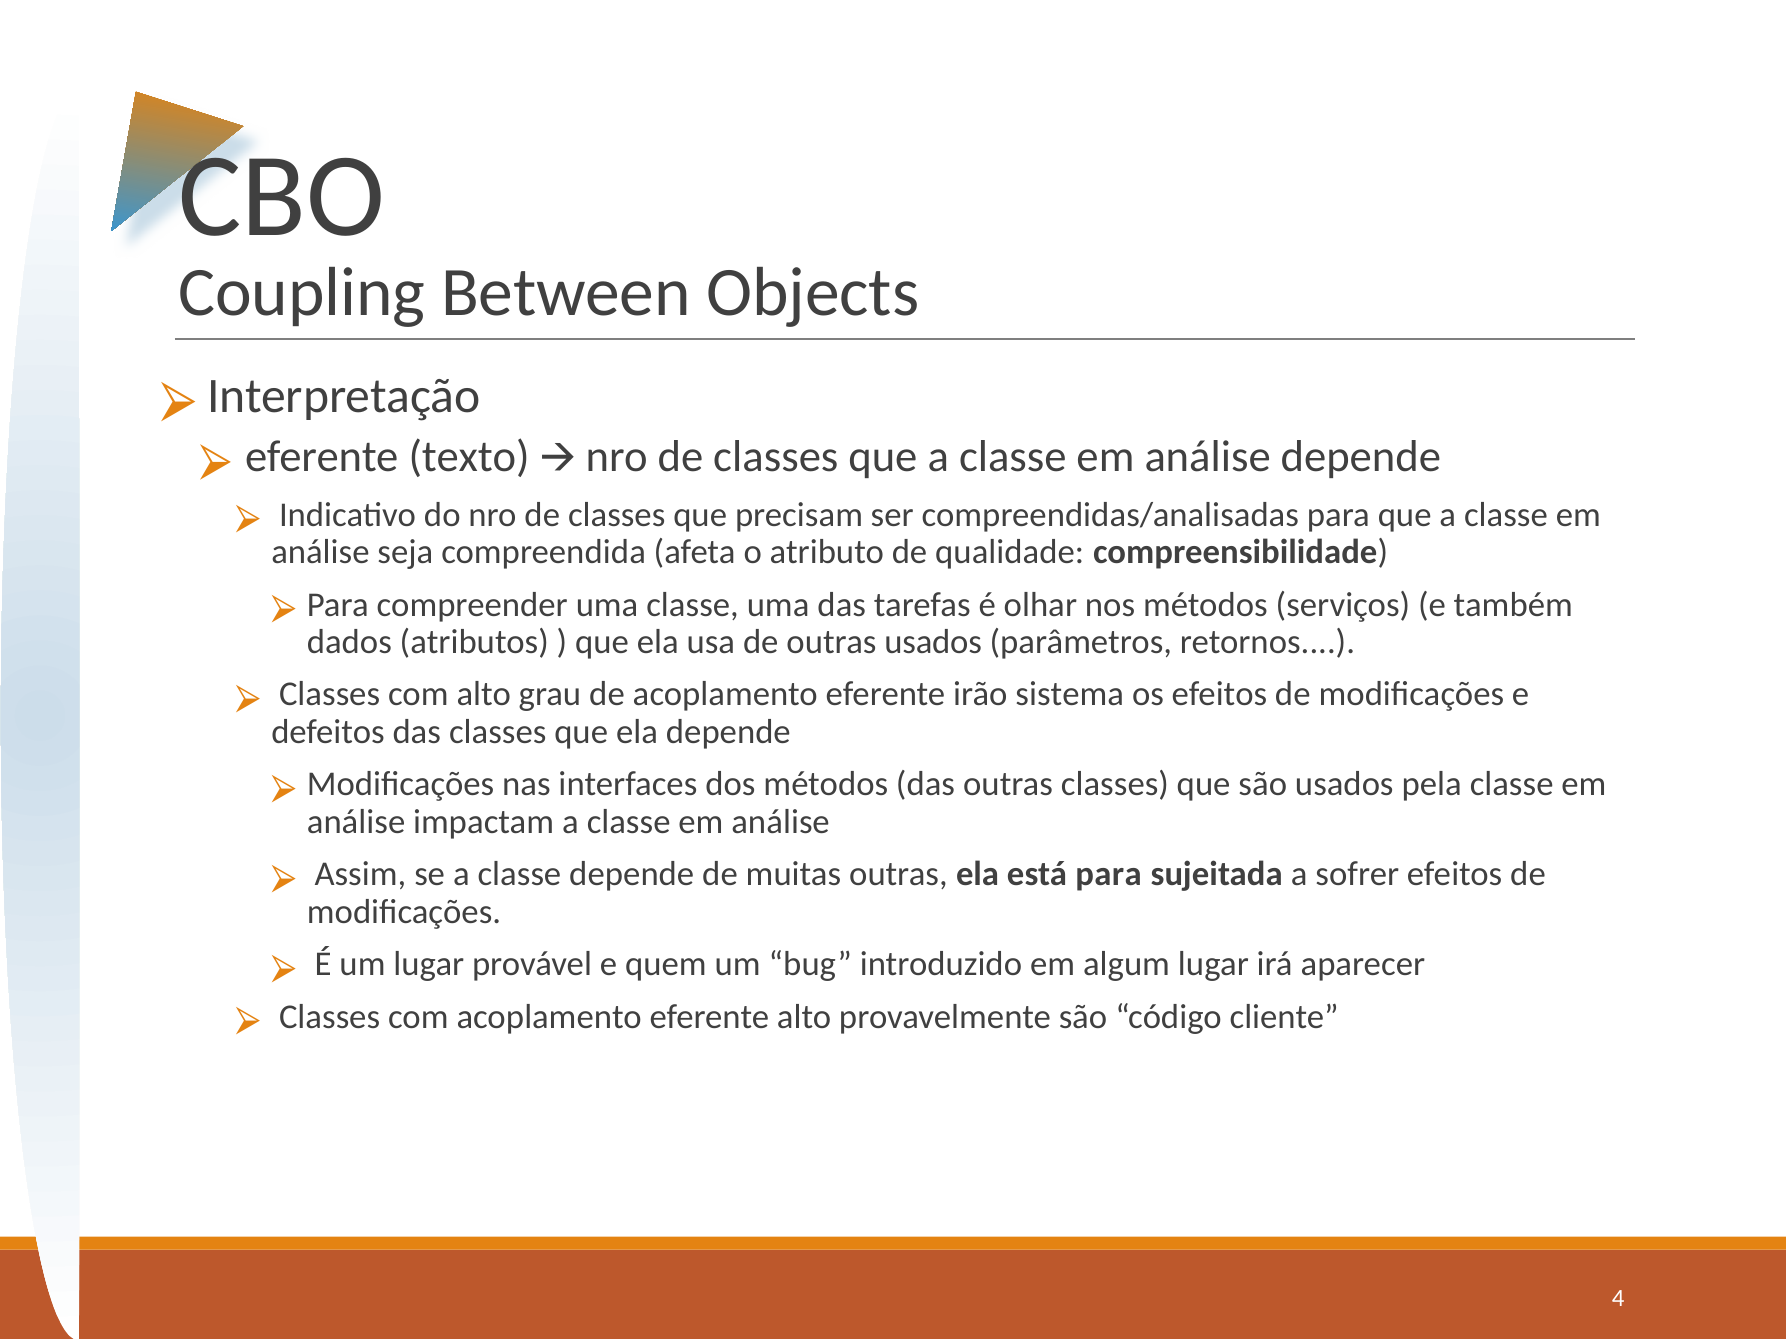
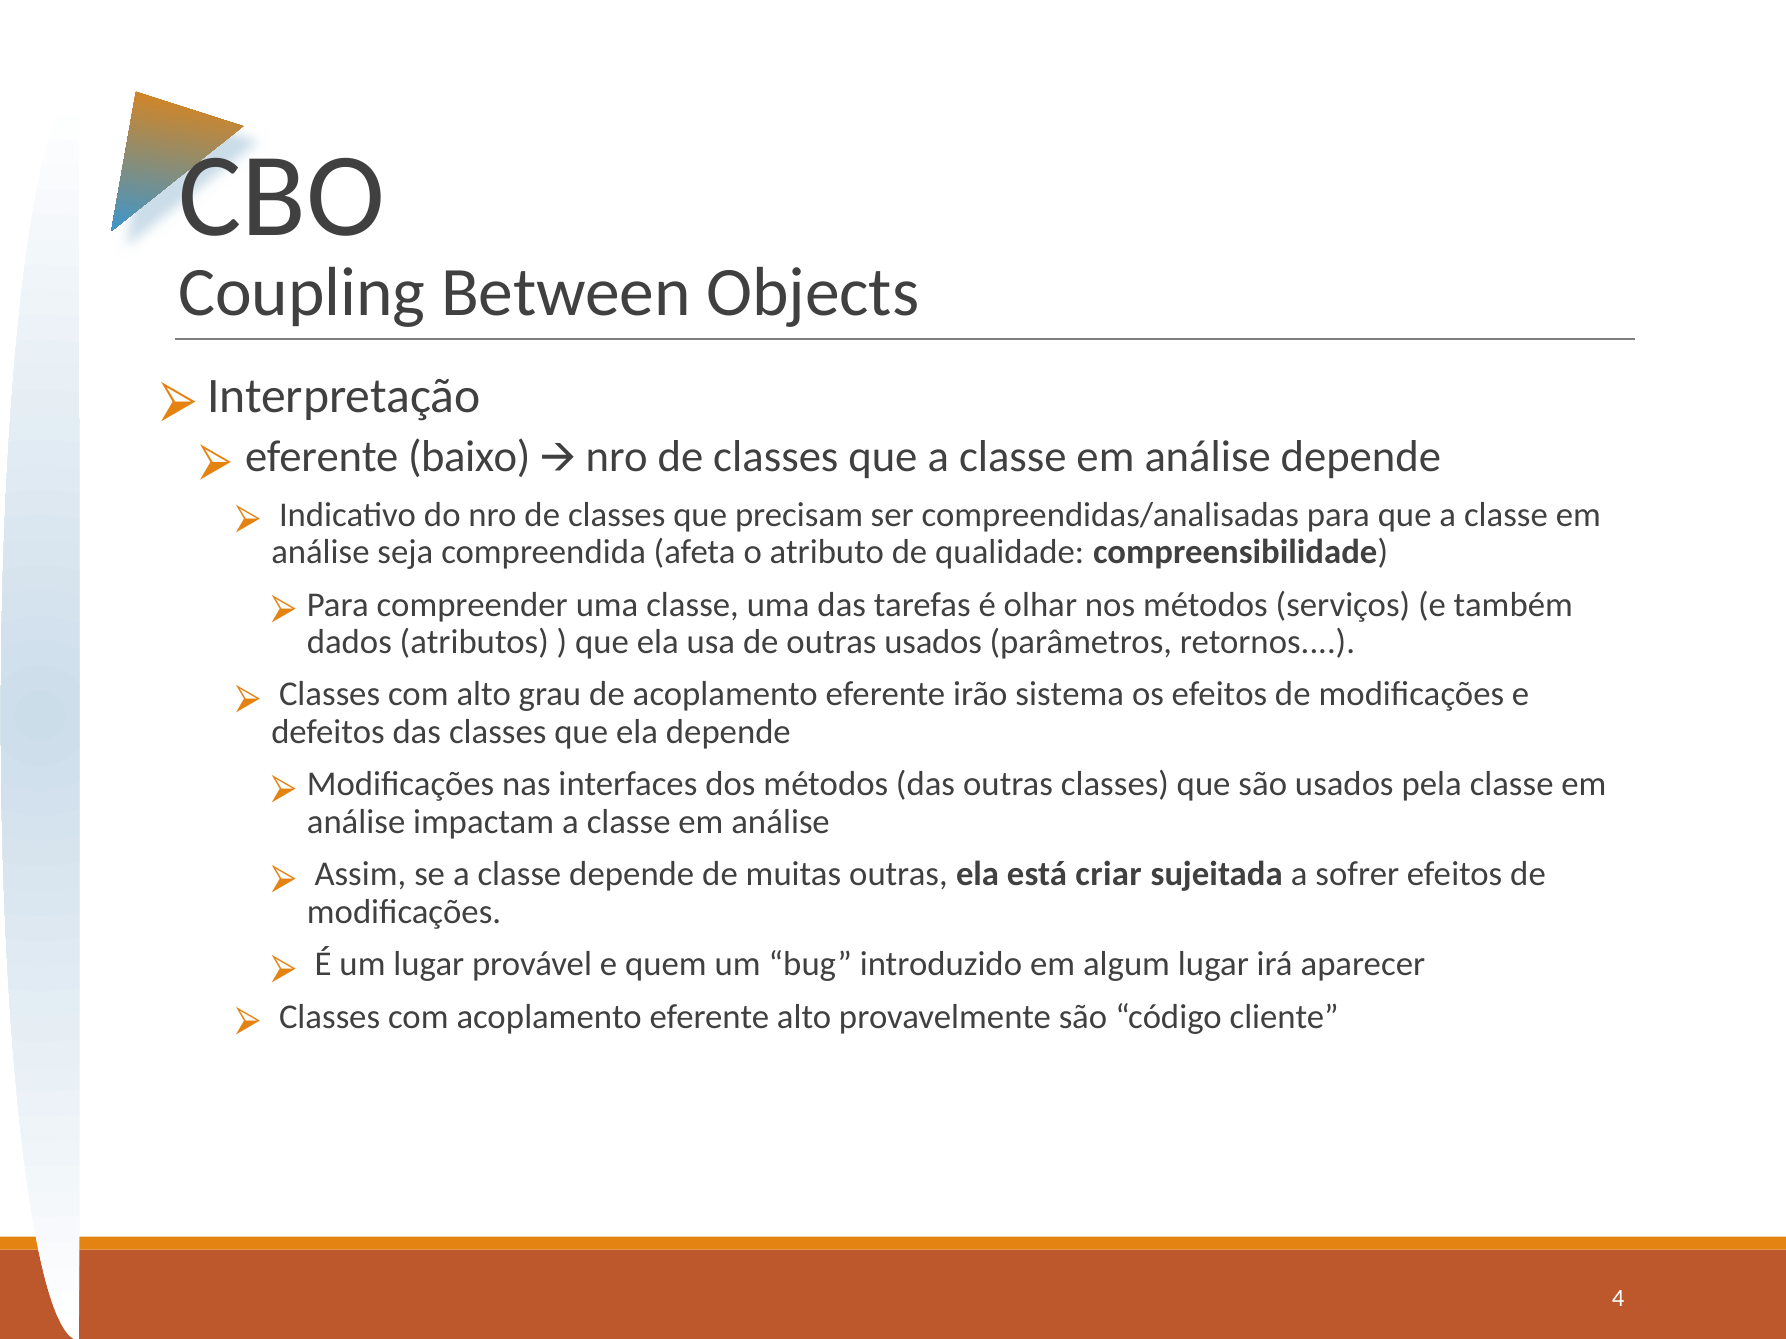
texto: texto -> baixo (469, 457)
está para: para -> criar (1109, 875)
